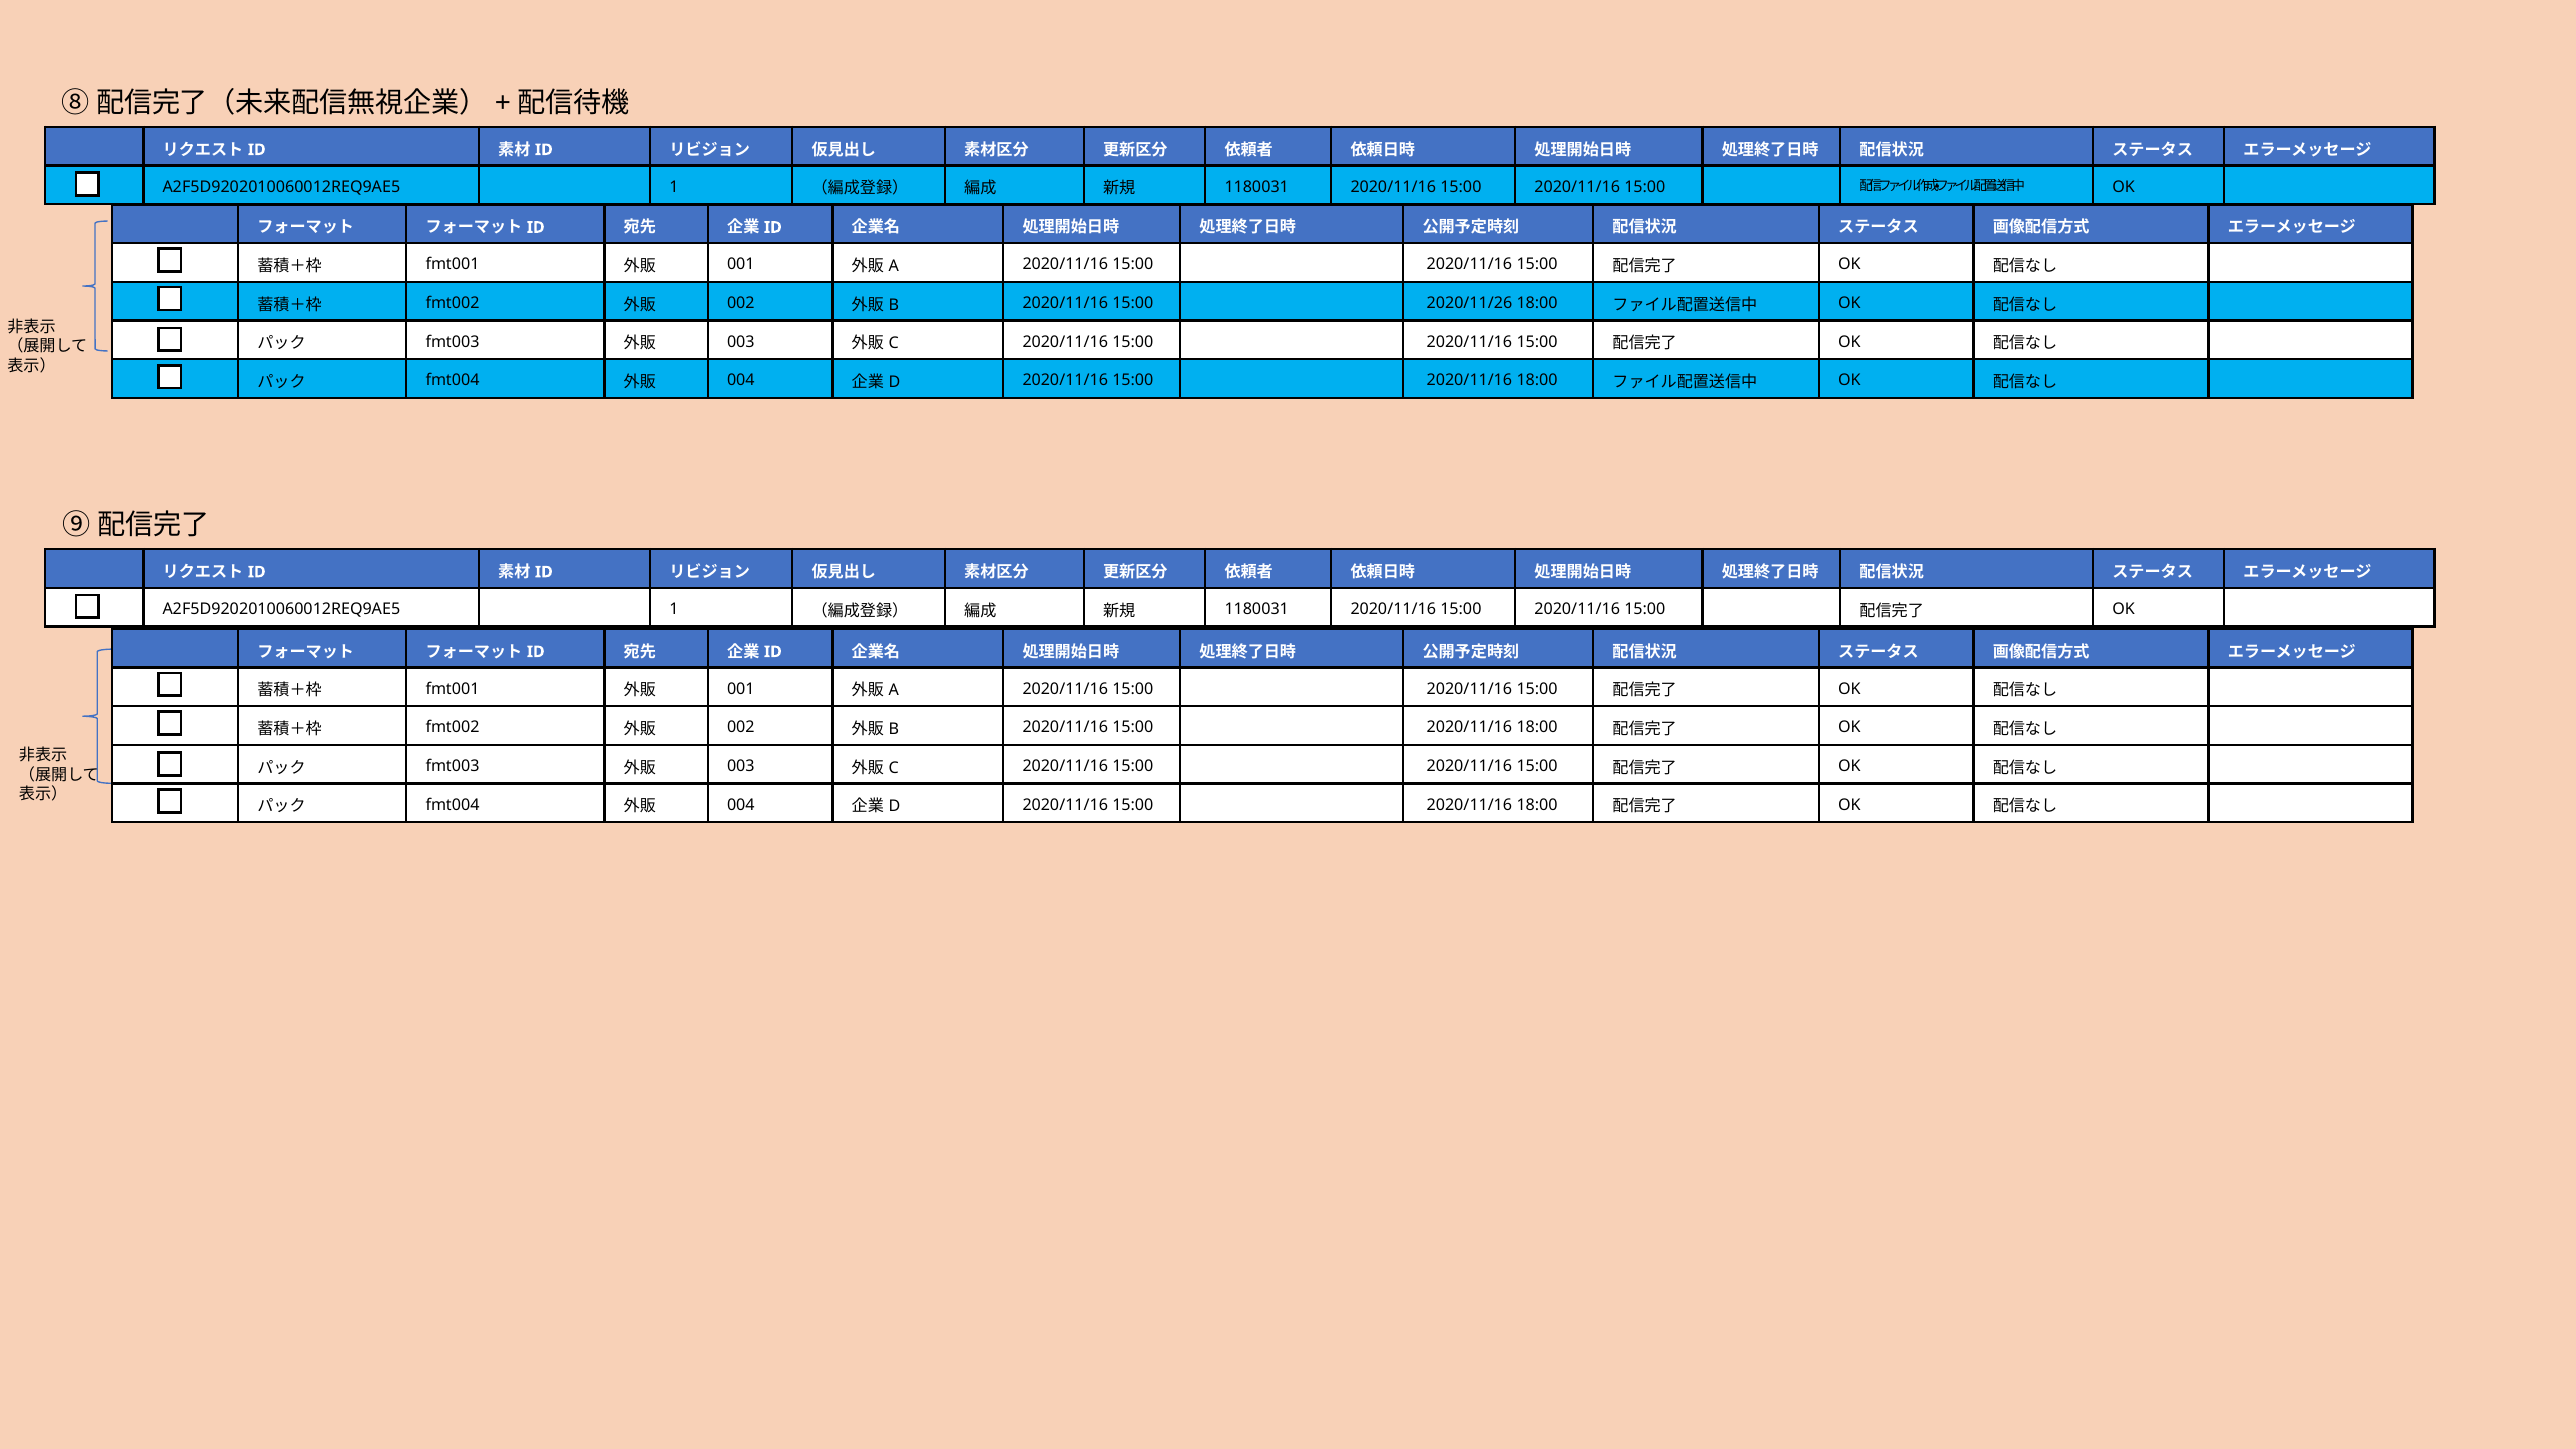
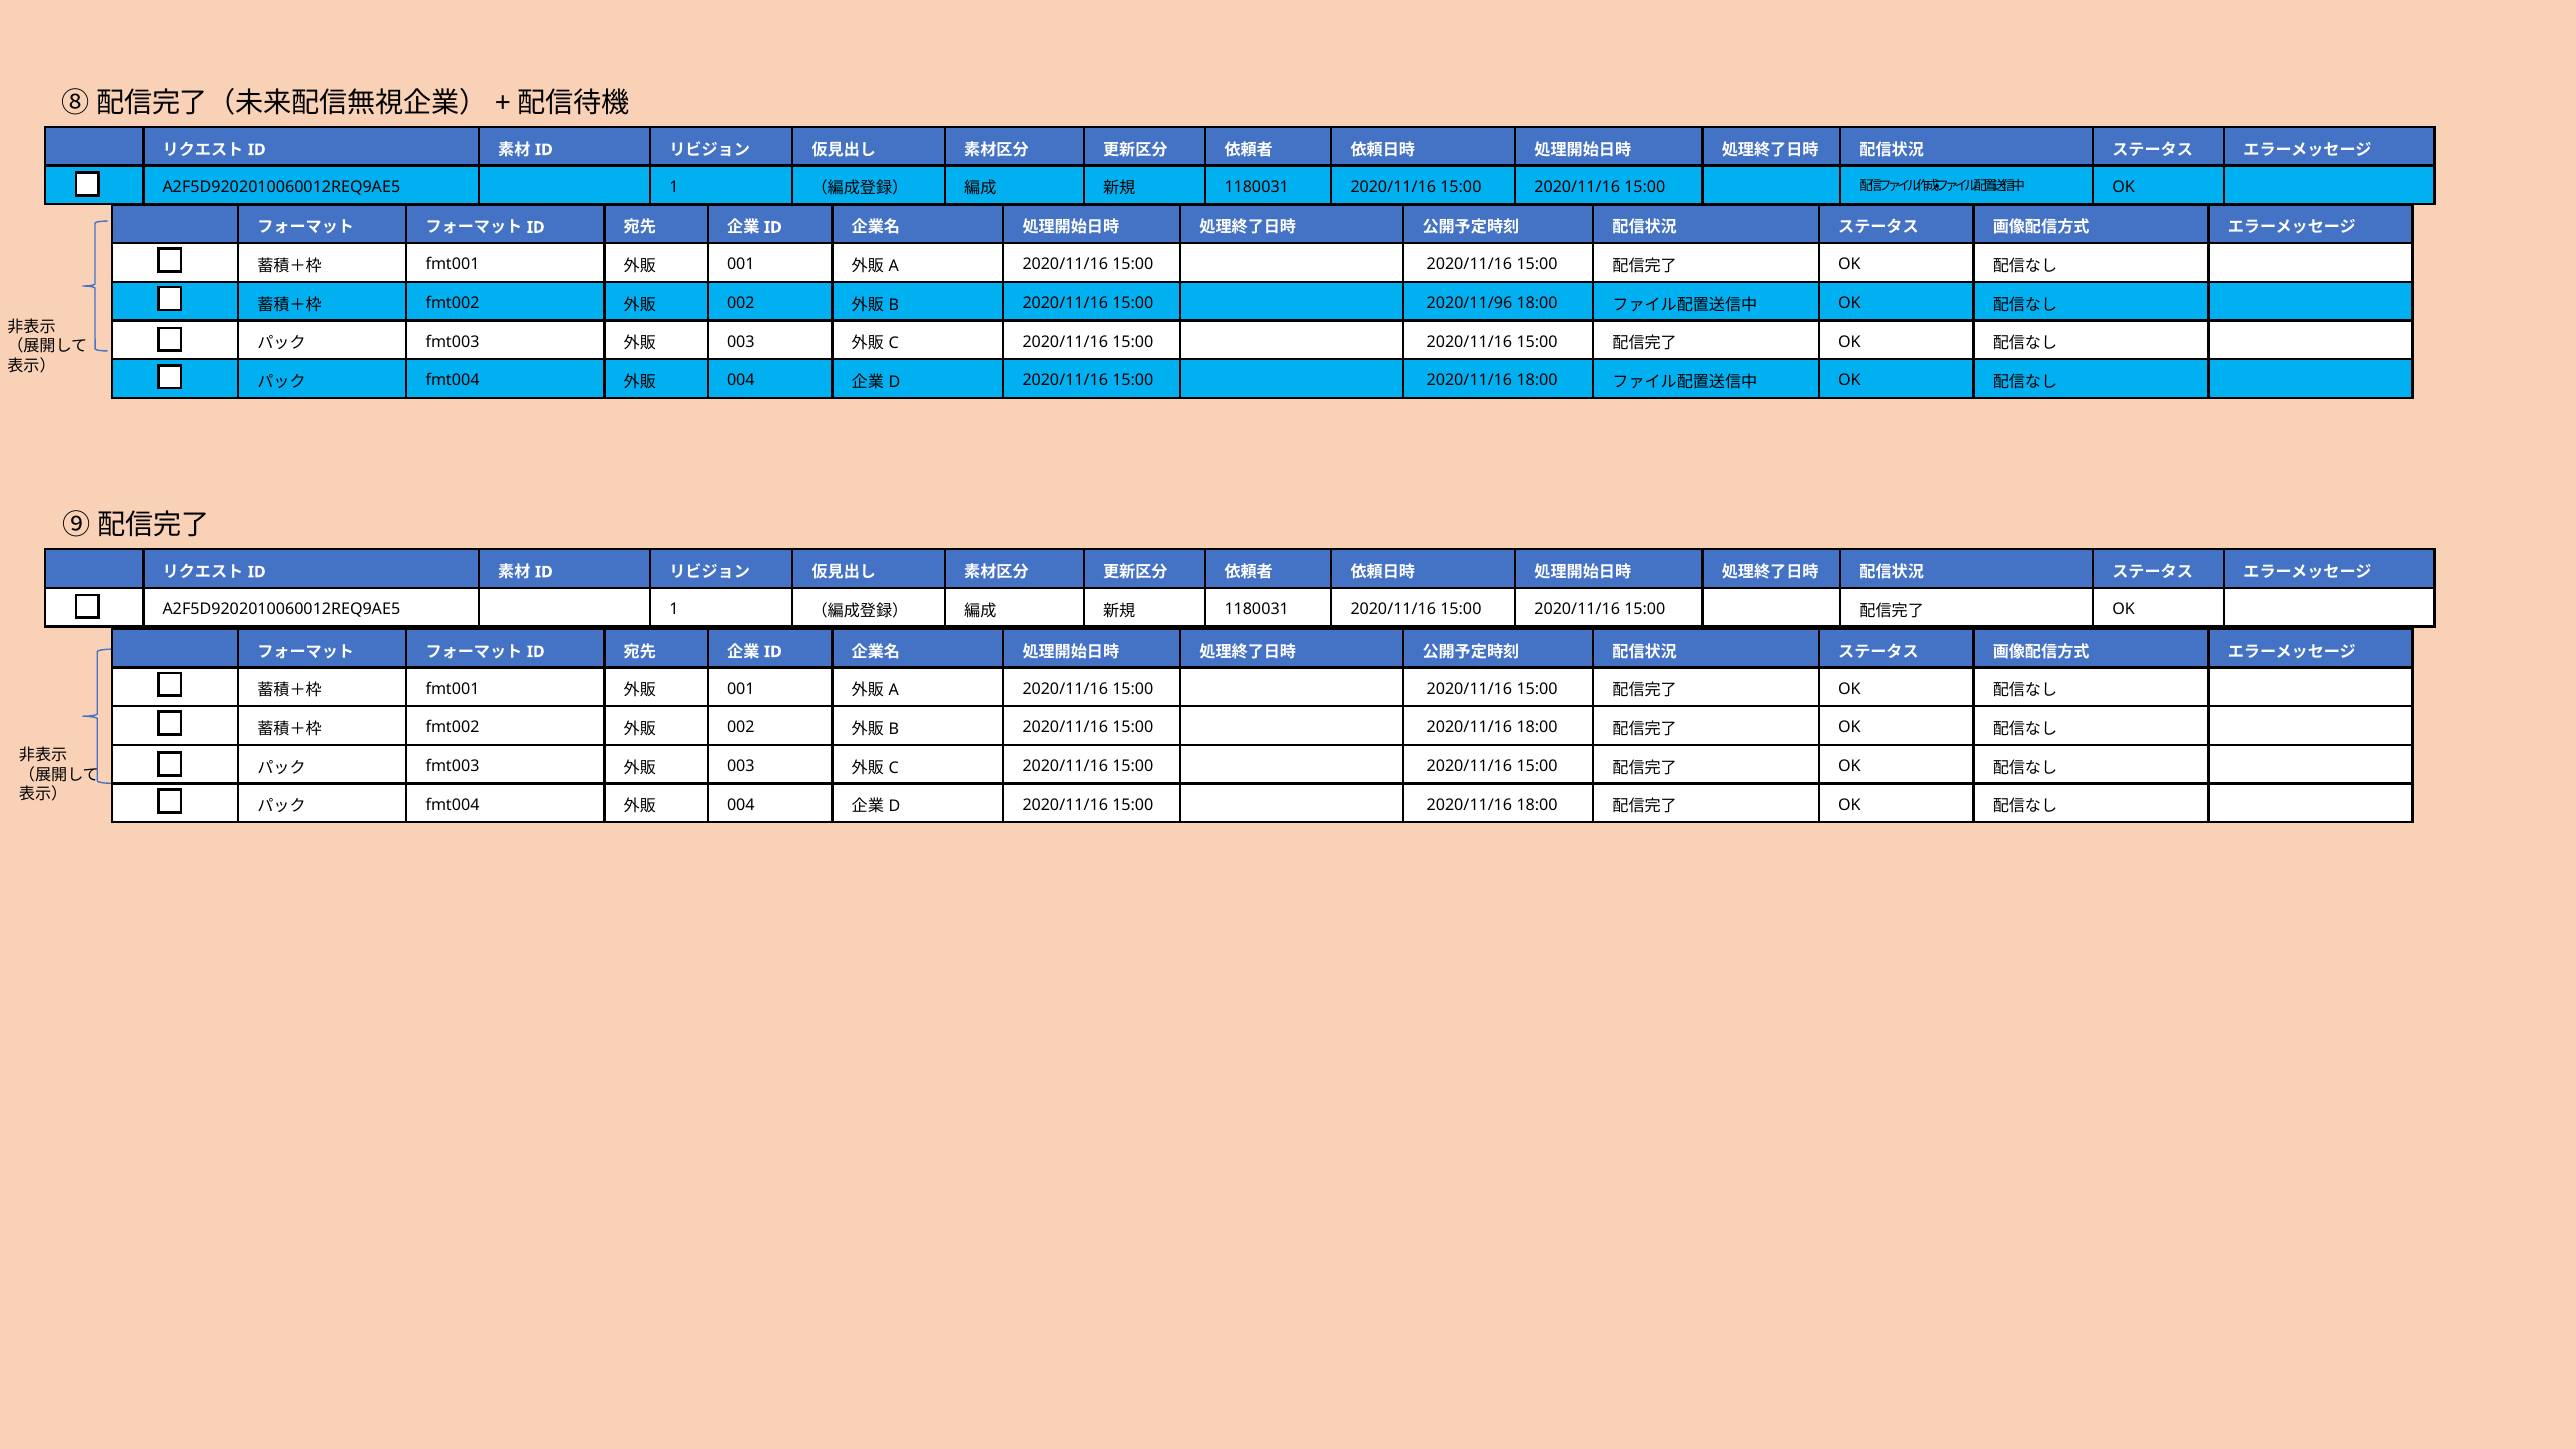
2020/11/26: 2020/11/26 -> 2020/11/96 (1469, 303)
